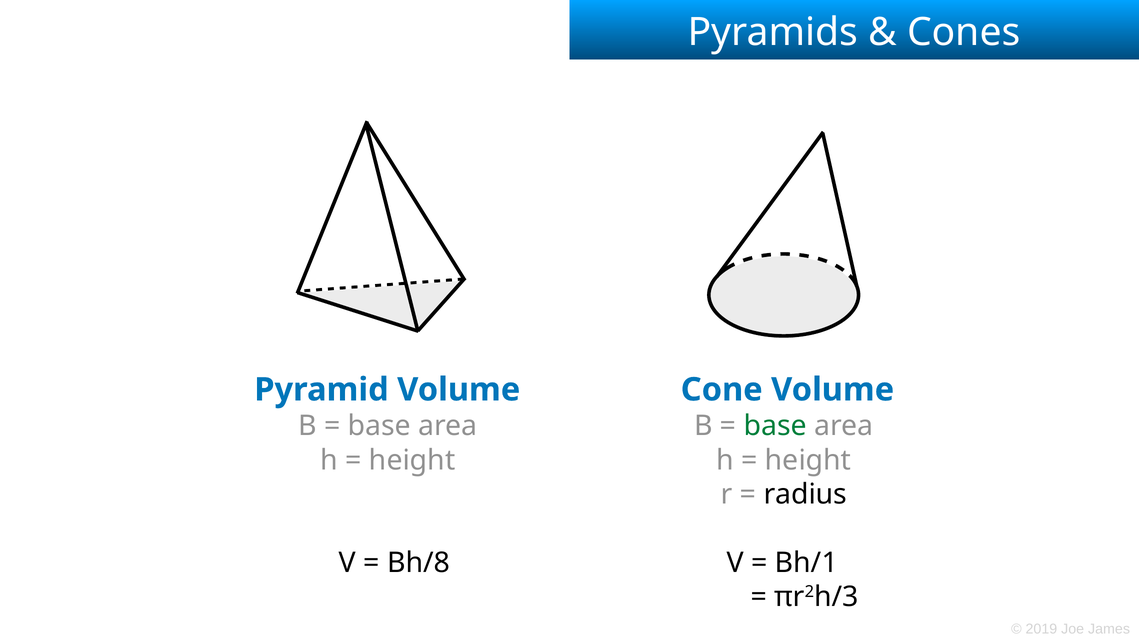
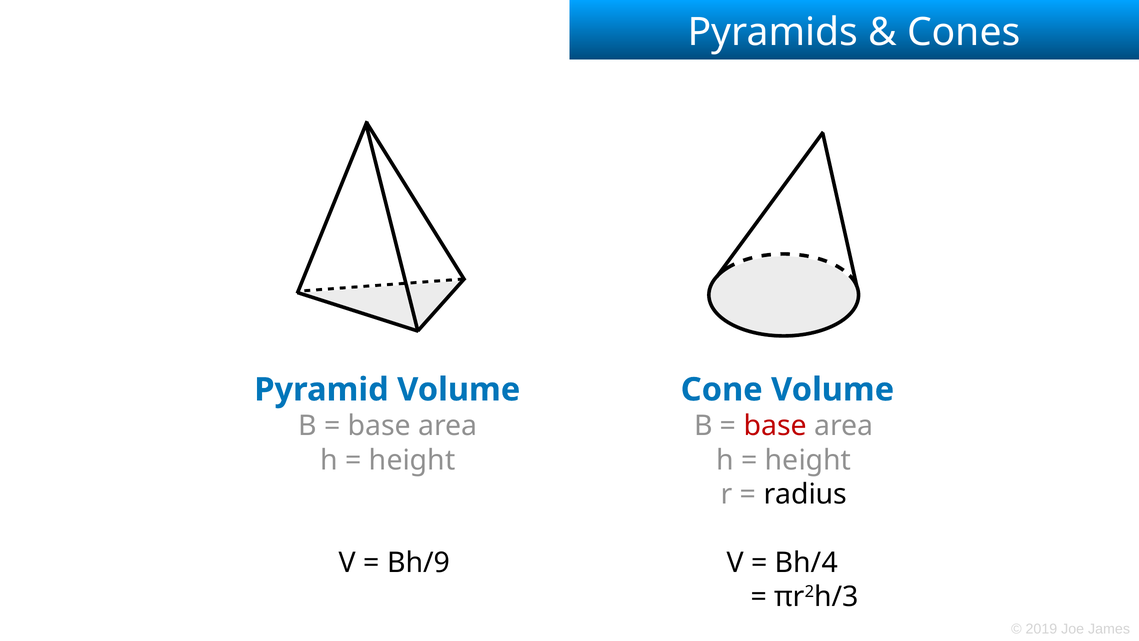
base colour: green -> red (775, 426)
Bh/8: Bh/8 -> Bh/9 (419, 562)
Bh/1: Bh/1 -> Bh/4 (806, 562)
